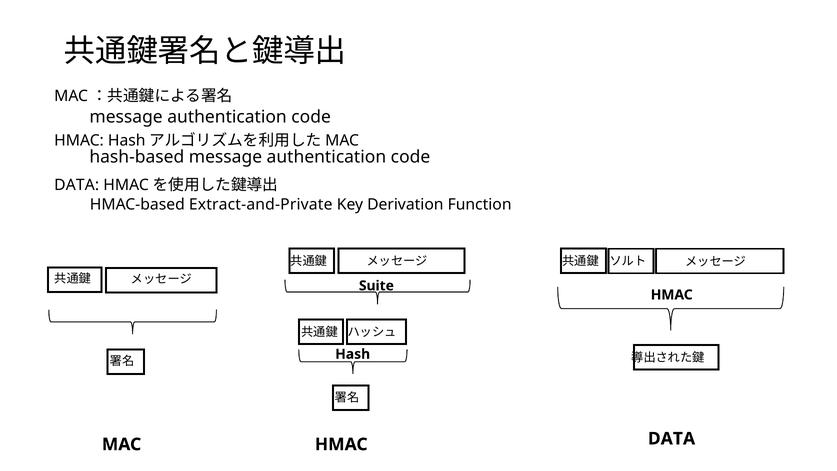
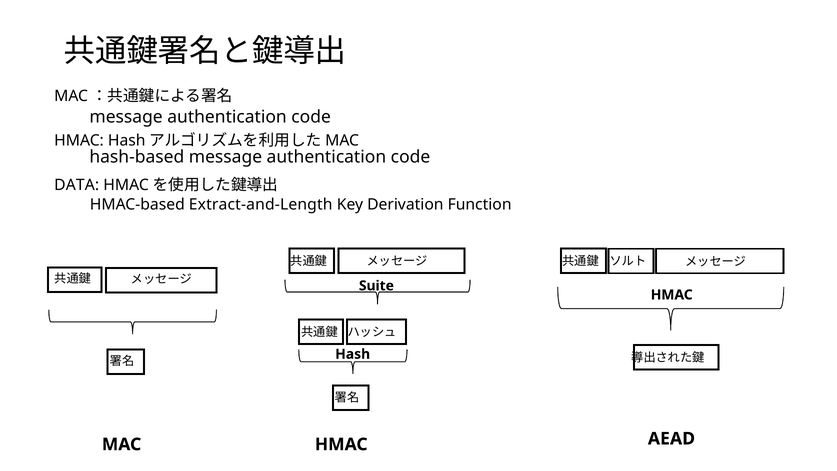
Extract-and-Private: Extract-and-Private -> Extract-and-Length (261, 205)
DATA: DATA -> AEAD (671, 438)
